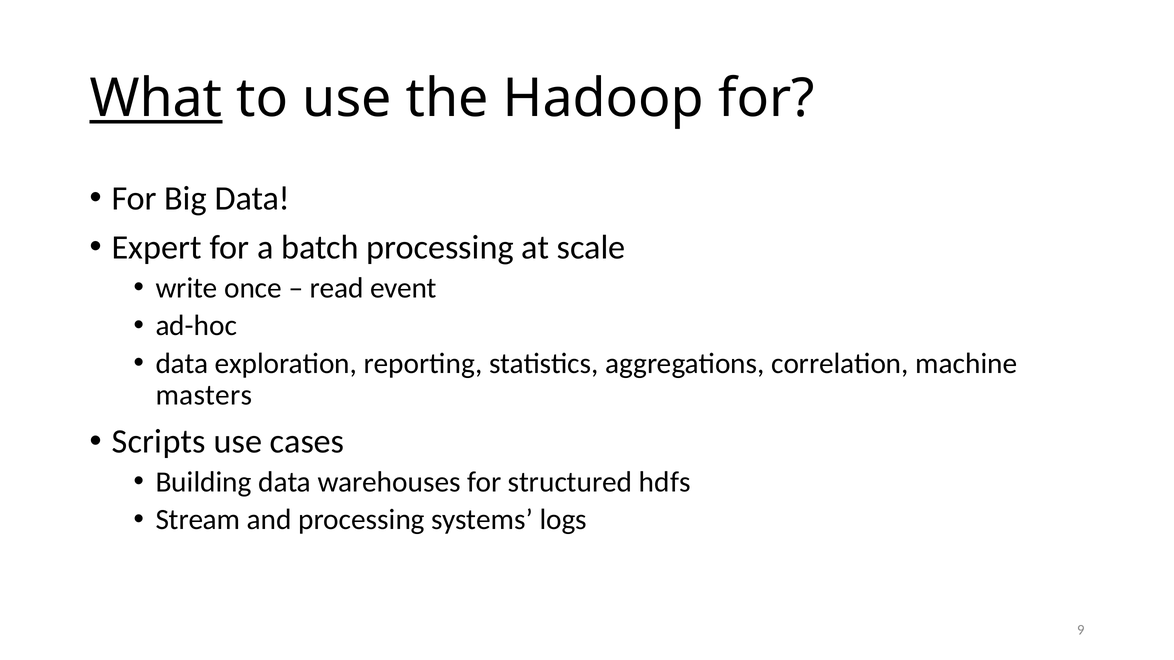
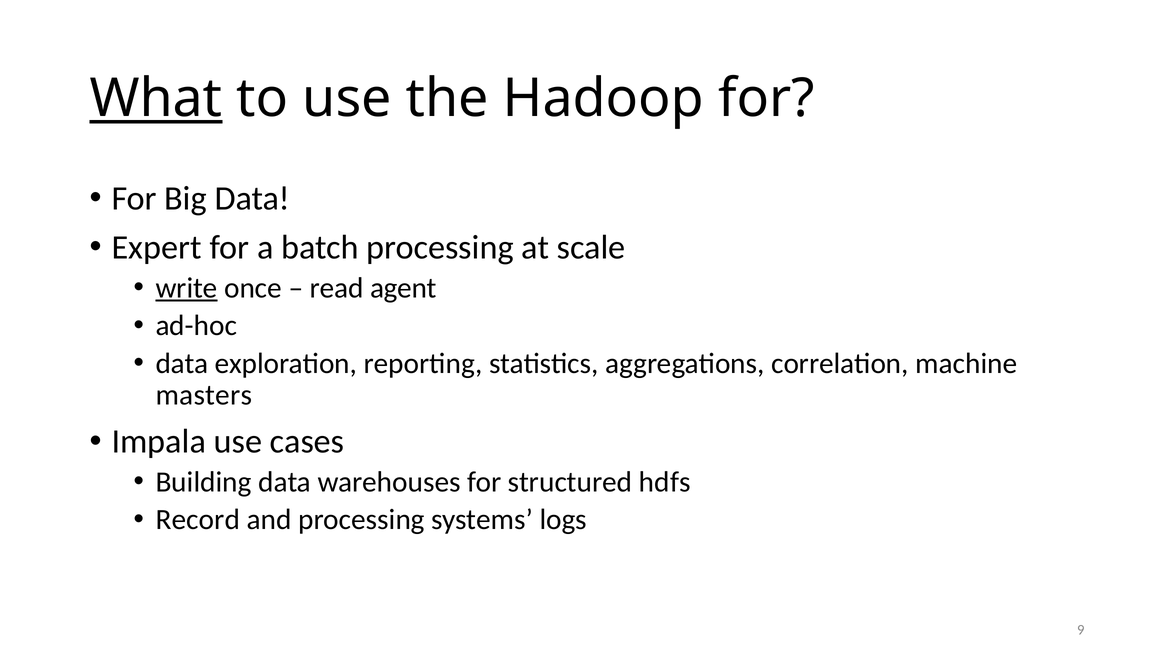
write underline: none -> present (187, 288)
event: event -> agent (403, 288)
Scripts: Scripts -> Impala (159, 442)
Stream: Stream -> Record (198, 520)
